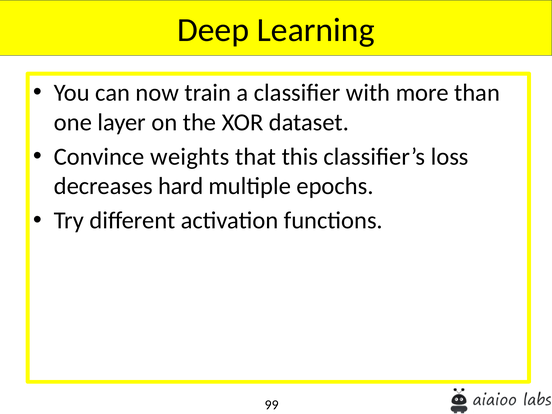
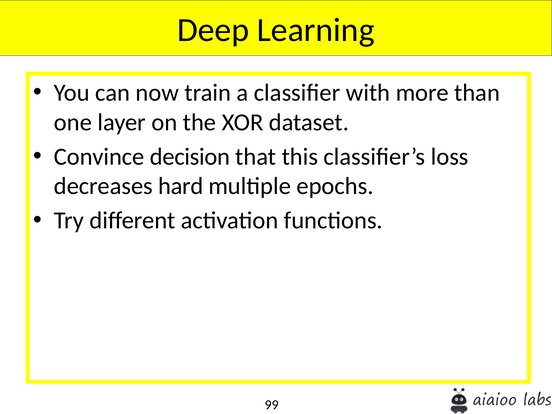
weights: weights -> decision (190, 157)
